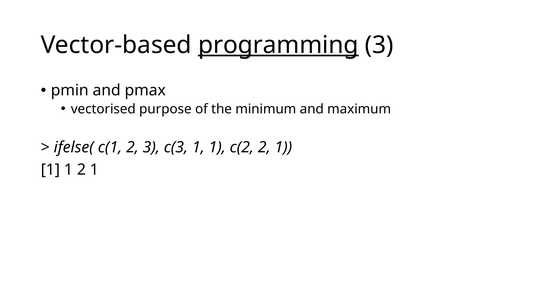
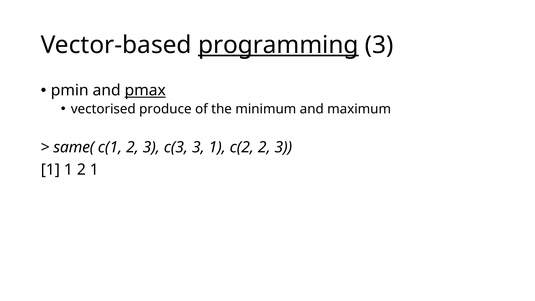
pmax underline: none -> present (145, 90)
purpose: purpose -> produce (165, 109)
ifelse(: ifelse( -> same( (74, 147)
c(3 1: 1 -> 3 (198, 147)
c(2 2 1: 1 -> 3 (283, 147)
